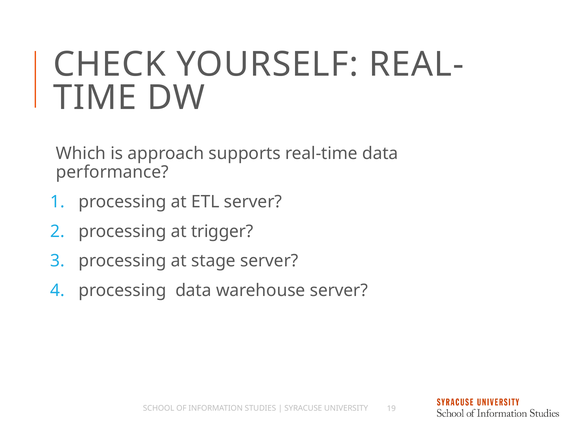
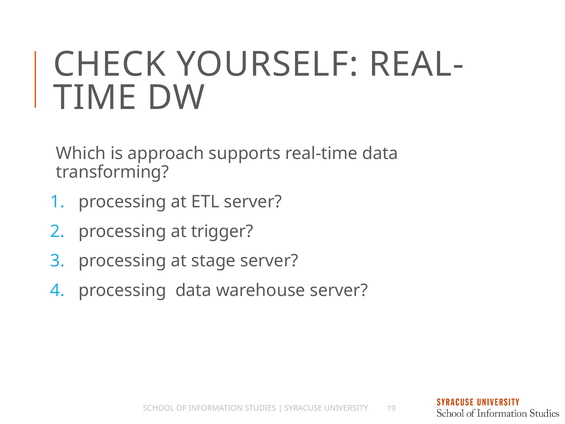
performance: performance -> transforming (112, 172)
